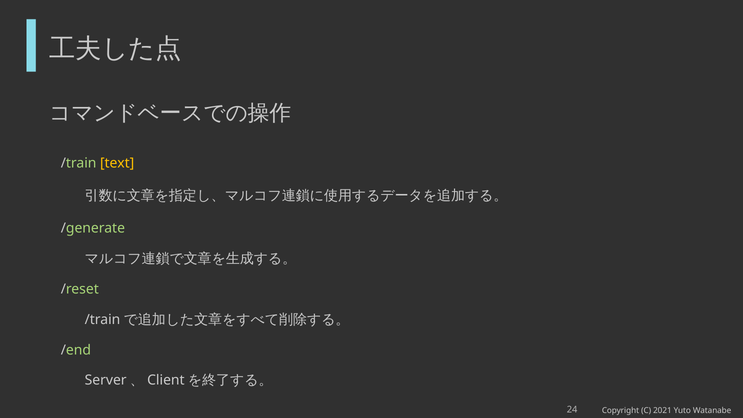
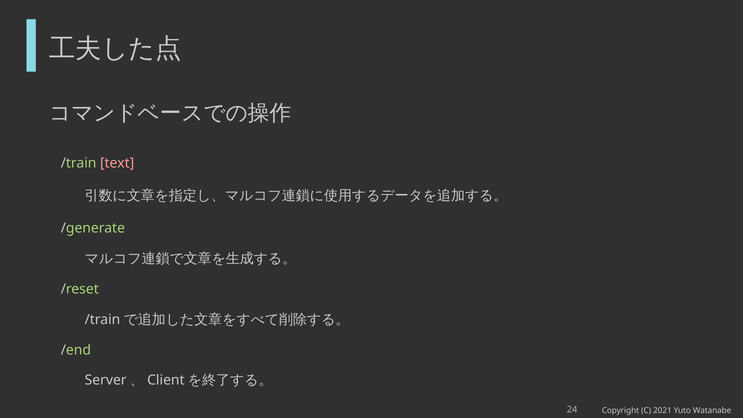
text colour: yellow -> pink (117, 163)
